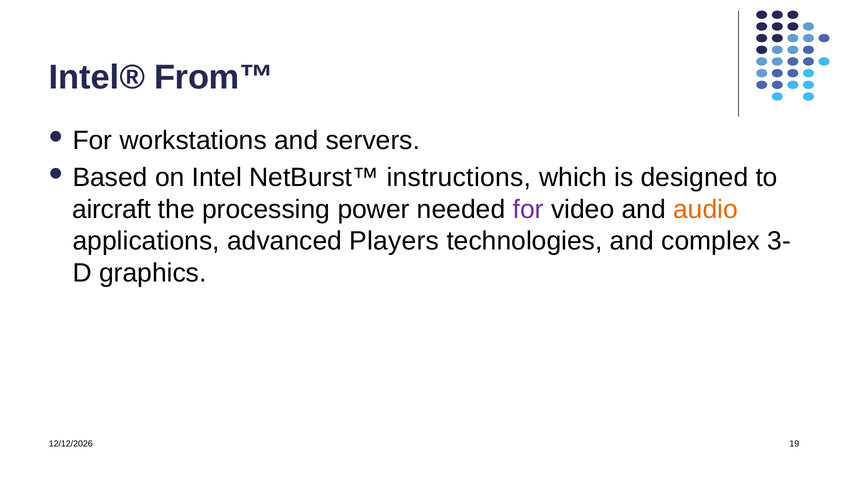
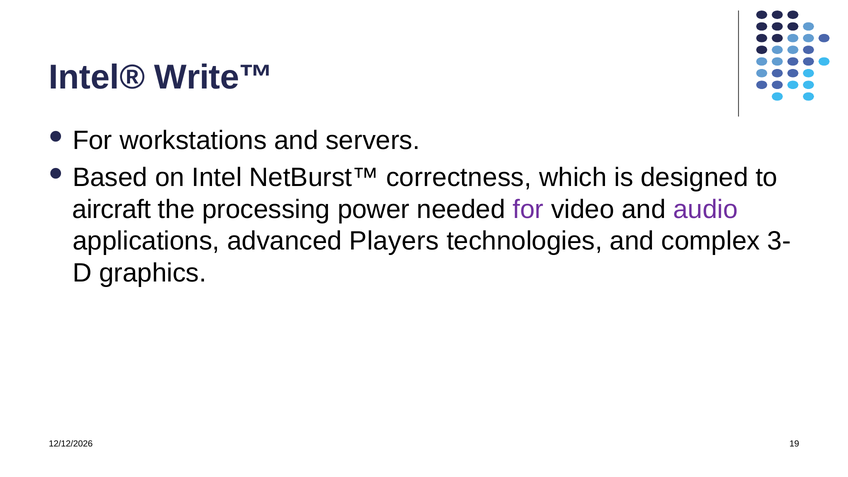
From™: From™ -> Write™ (214, 77)
instructions: instructions -> correctness (459, 178)
audio colour: orange -> purple (706, 209)
